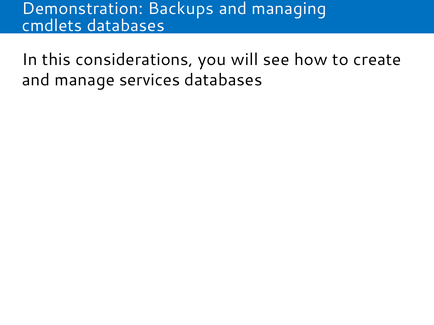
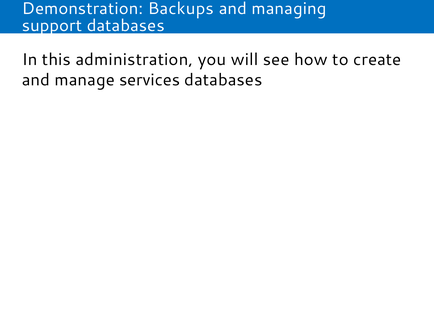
cmdlets: cmdlets -> support (52, 26)
considerations: considerations -> administration (134, 60)
